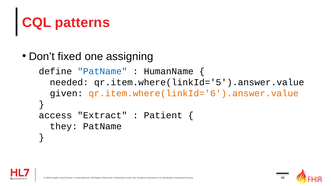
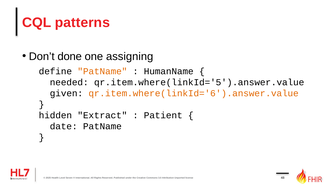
fixed: fixed -> done (70, 57)
PatName colour: blue -> orange (102, 71)
access: access -> hidden (55, 115)
they: they -> date (64, 126)
